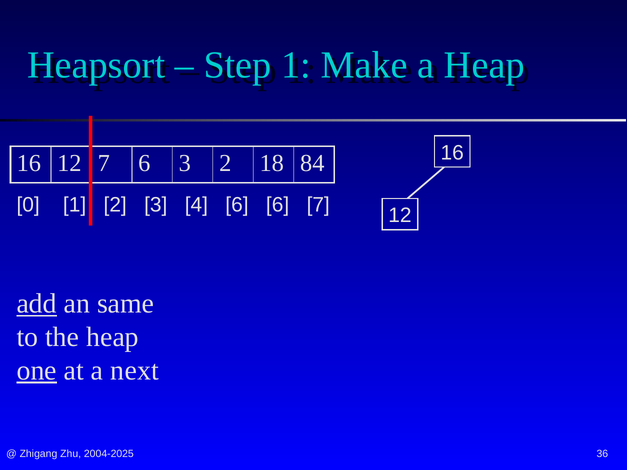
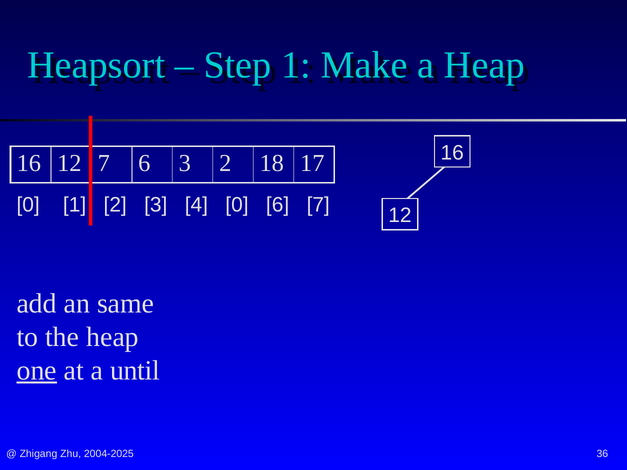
84: 84 -> 17 (312, 163)
4 6: 6 -> 0 (237, 205)
add underline: present -> none (37, 304)
next: next -> until (135, 371)
